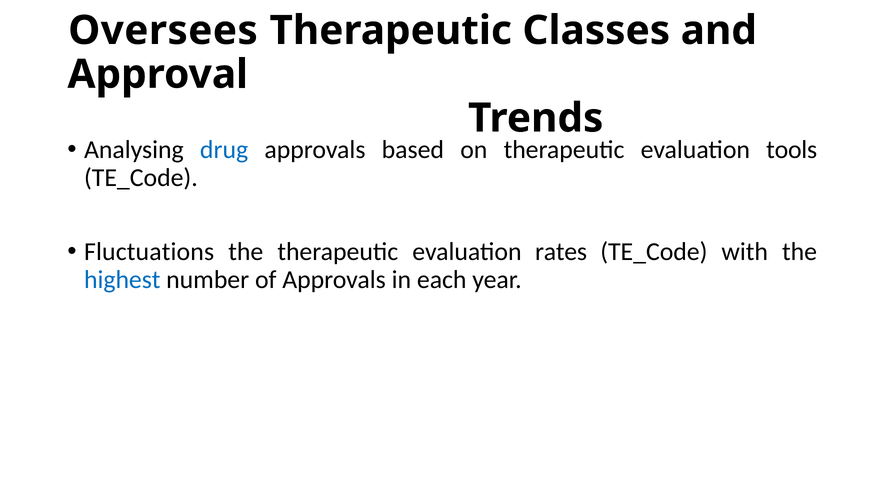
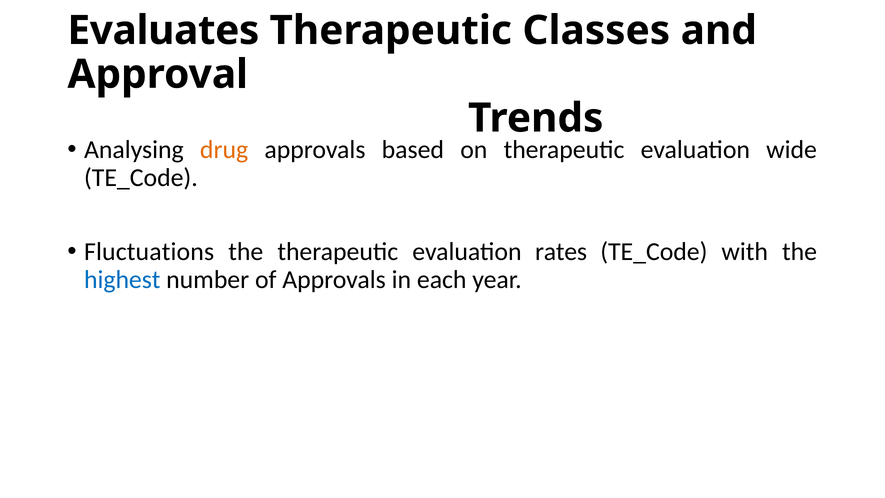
Oversees: Oversees -> Evaluates (163, 31)
drug colour: blue -> orange (224, 150)
tools: tools -> wide (792, 150)
